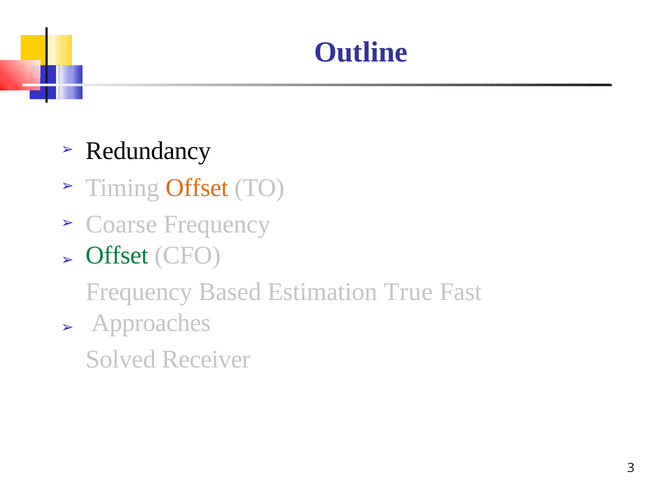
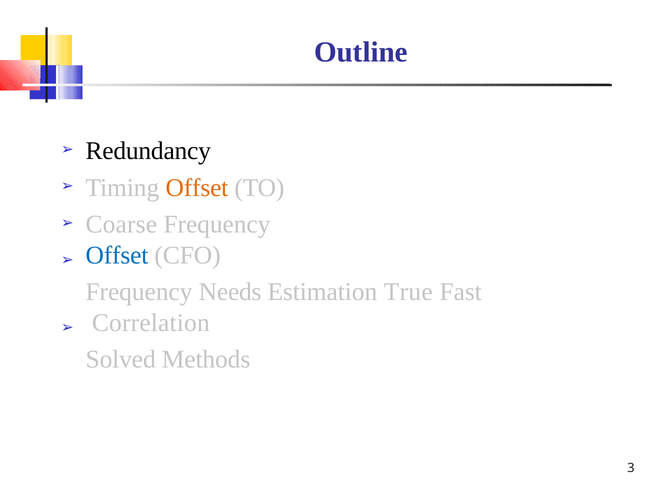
Offset colour: green -> blue (117, 255)
Based: Based -> Needs (230, 292)
Approaches: Approaches -> Correlation (151, 323)
Receiver: Receiver -> Methods (206, 360)
